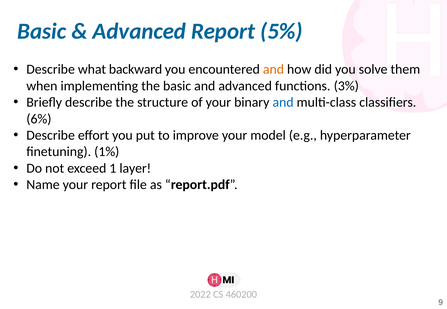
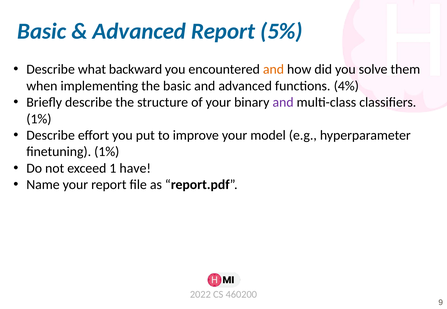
3%: 3% -> 4% (346, 86)
and colour: blue -> purple (283, 102)
6%: 6% -> 1% (39, 119)
layer: layer -> have (135, 168)
